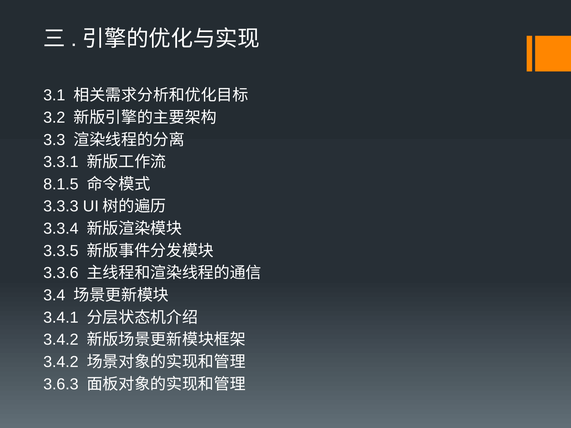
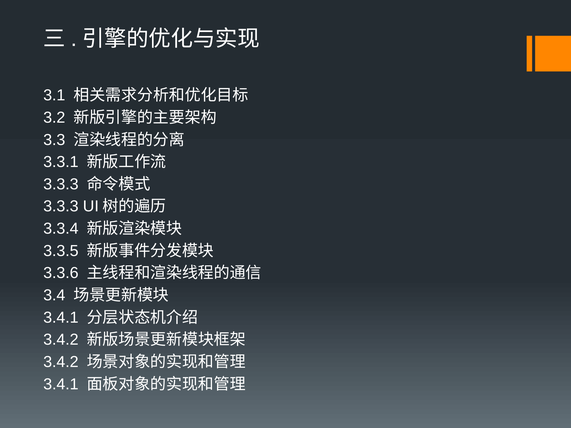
8.1.5: 8.1.5 -> 3.3.3 (61, 184)
3.6.3: 3.6.3 -> 3.4.1 (61, 384)
